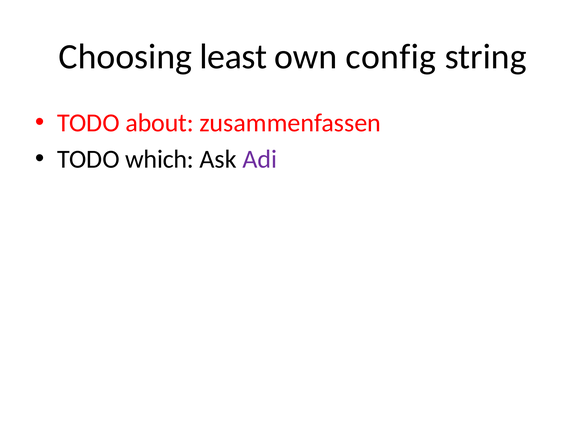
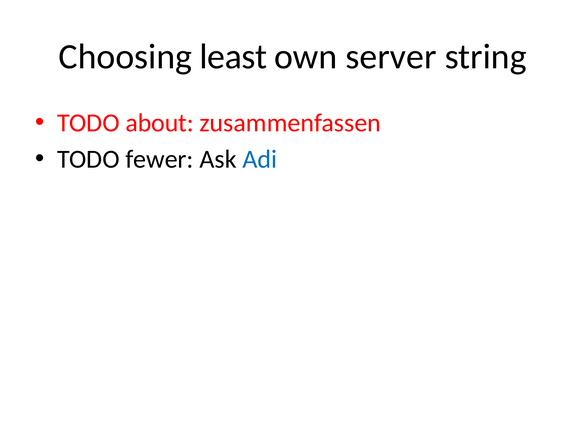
config: config -> server (391, 57)
which: which -> fewer (159, 159)
Adi colour: purple -> blue (260, 159)
